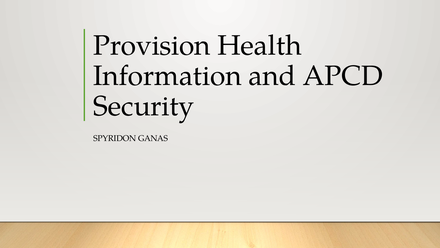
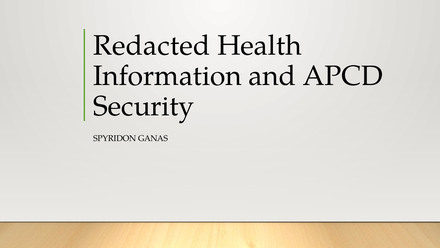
Provision: Provision -> Redacted (152, 46)
